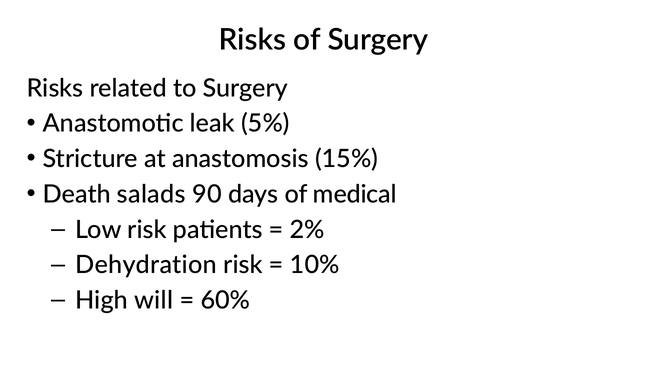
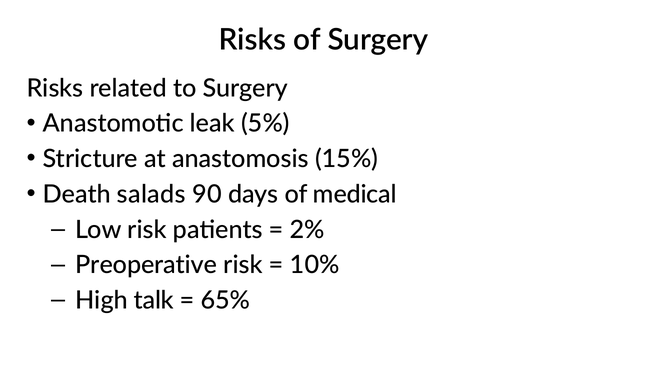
Dehydration: Dehydration -> Preoperative (146, 265)
will: will -> talk (154, 301)
60%: 60% -> 65% (225, 301)
